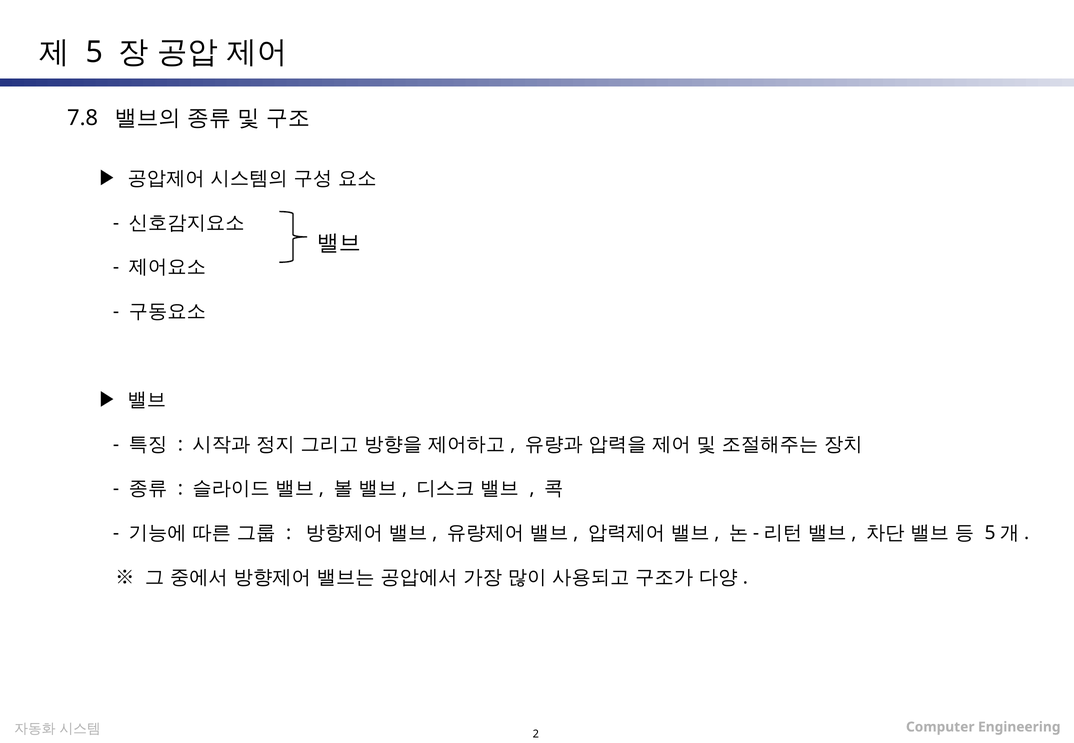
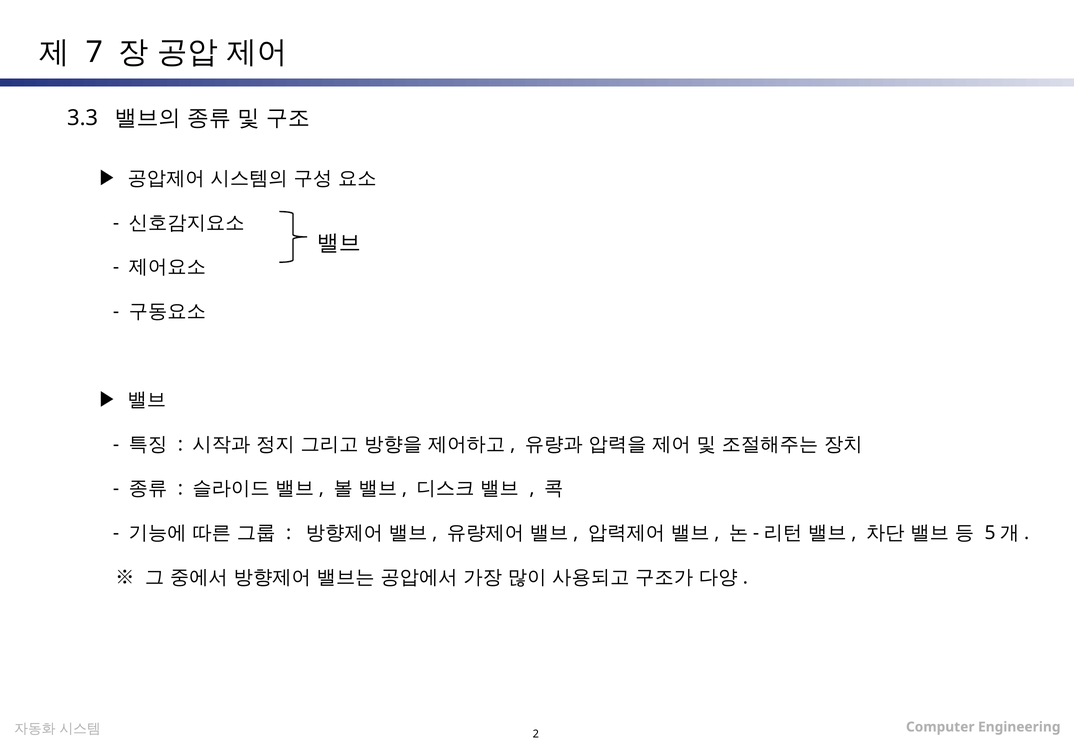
5: 5 -> 7 (94, 52)
7.8: 7.8 -> 3.3 (83, 118)
